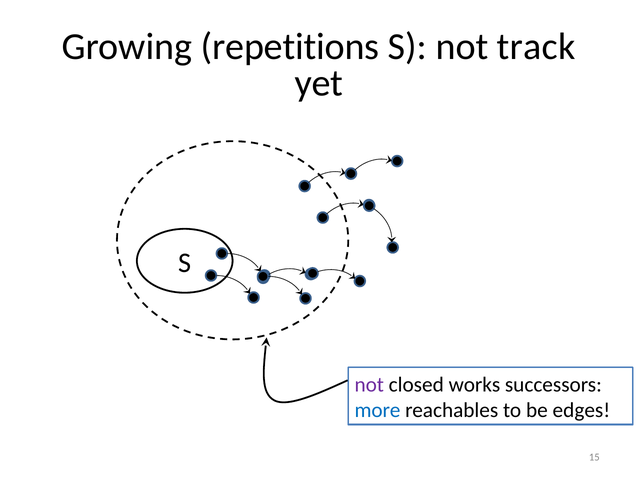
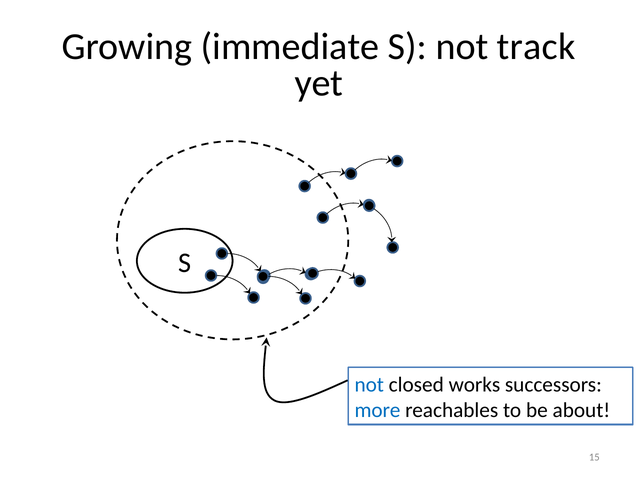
repetitions: repetitions -> immediate (290, 46)
not colour: purple -> blue (369, 384)
edges: edges -> about (581, 410)
